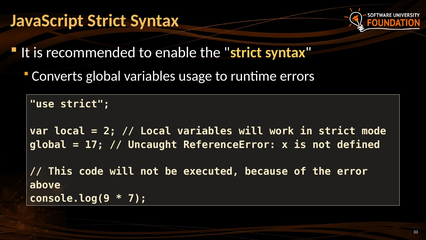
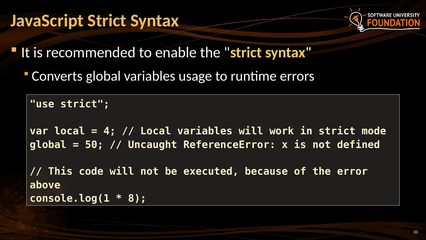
2: 2 -> 4 (110, 131)
17: 17 -> 50 (94, 144)
console.log(9: console.log(9 -> console.log(1 (70, 198)
7: 7 -> 8 (137, 198)
